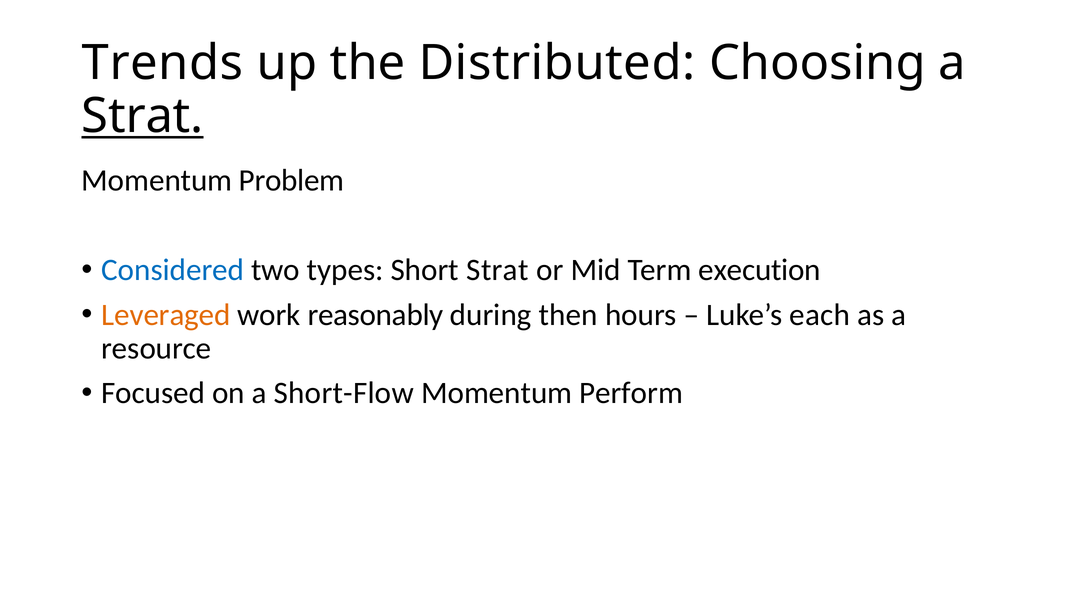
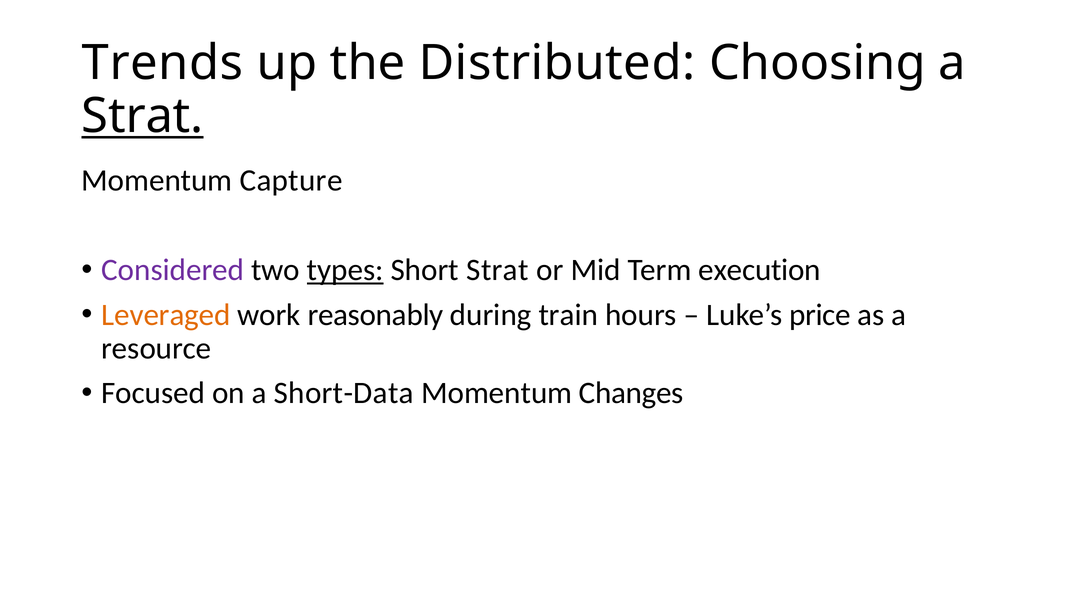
Problem: Problem -> Capture (291, 181)
Considered colour: blue -> purple (173, 270)
types underline: none -> present (345, 270)
then: then -> train (568, 315)
each: each -> price (820, 315)
Short-Flow: Short-Flow -> Short-Data (344, 393)
Perform: Perform -> Changes (631, 393)
